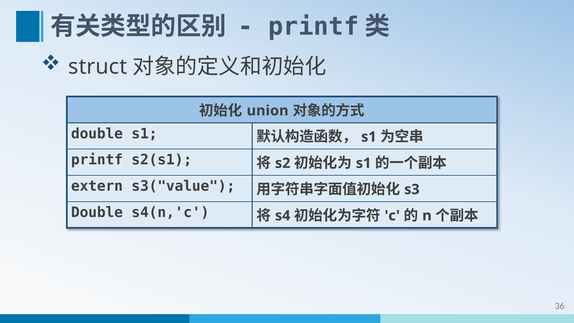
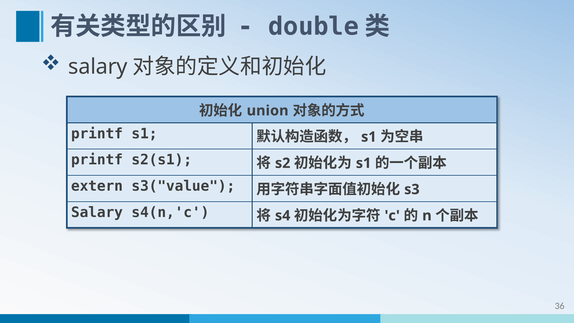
printf: printf -> double (313, 26)
struct: struct -> salary (98, 67)
double: double -> printf (97, 134)
Double: Double -> Salary (97, 212)
